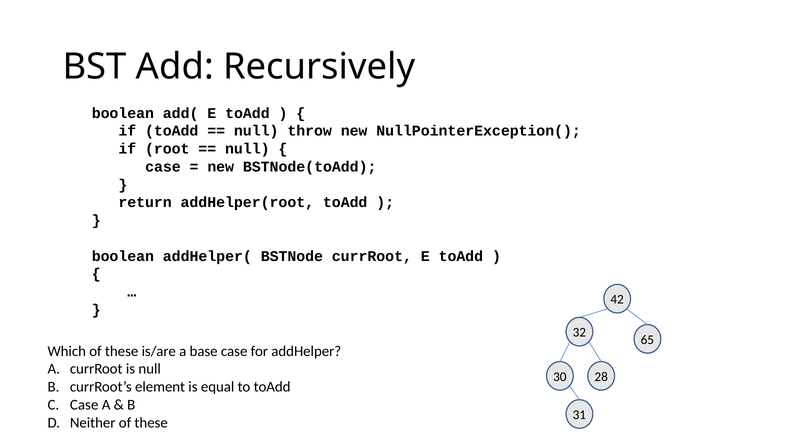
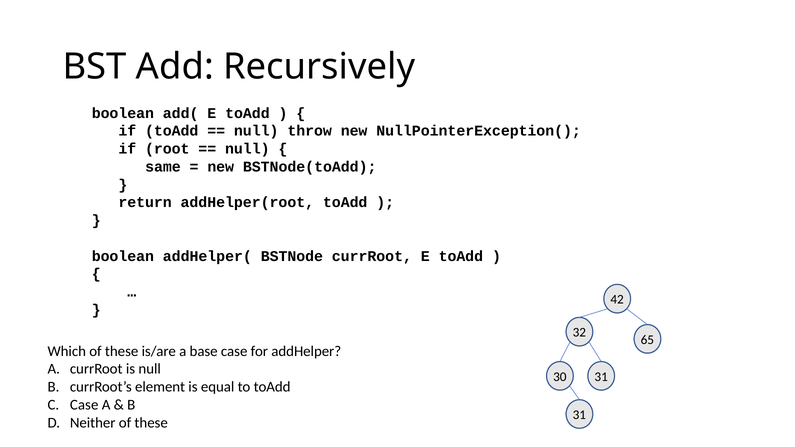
case: case -> same (163, 167)
30 28: 28 -> 31 (601, 377)
